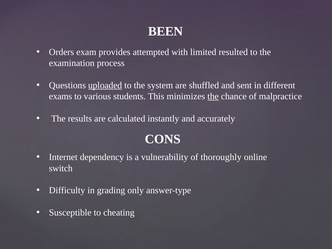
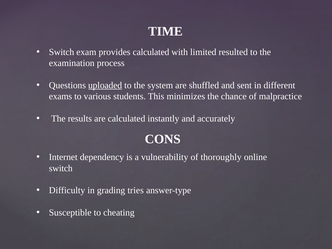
BEEN: BEEN -> TIME (165, 31)
Orders: Orders -> Switch (62, 52)
provides attempted: attempted -> calculated (151, 52)
the underline: present -> none (213, 96)
only: only -> tries (136, 190)
